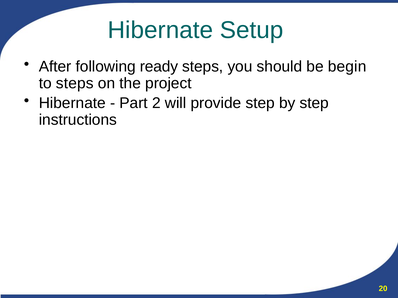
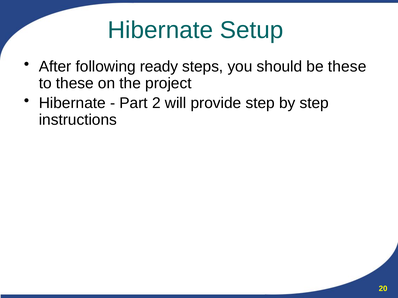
be begin: begin -> these (347, 67)
to steps: steps -> these (75, 83)
